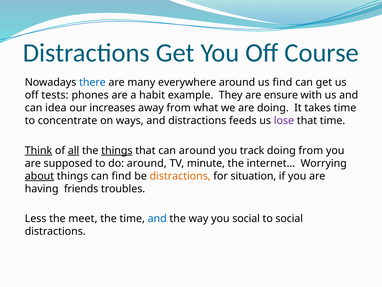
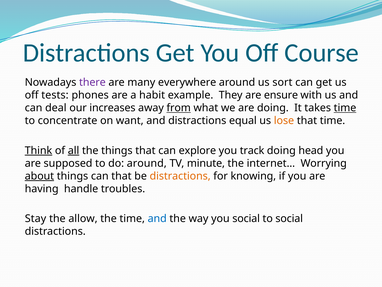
there colour: blue -> purple (92, 82)
us find: find -> sort (282, 82)
idea: idea -> deal (56, 108)
from underline: none -> present (179, 108)
time underline: none -> present (345, 108)
ways: ways -> want (130, 120)
feeds: feeds -> equal (243, 120)
lose colour: purple -> orange (284, 120)
things underline: present -> none (117, 150)
can around: around -> explore (197, 150)
doing from: from -> head (311, 150)
can find: find -> that (121, 176)
situation: situation -> knowing (253, 176)
friends: friends -> handle (81, 188)
Less: Less -> Stay (36, 218)
meet: meet -> allow (83, 218)
